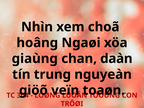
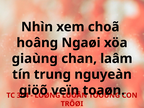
daàn: daàn -> laâm (116, 59)
